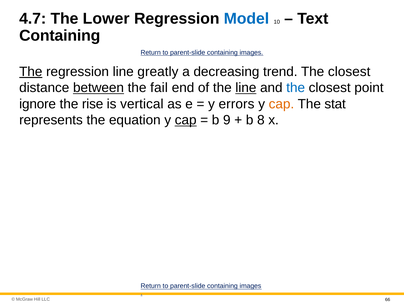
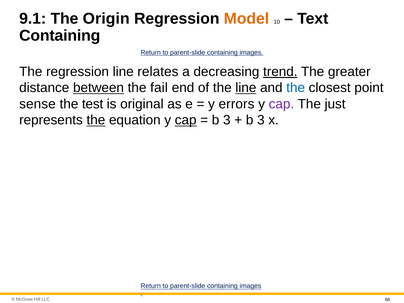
4.7: 4.7 -> 9.1 (33, 19)
Lower: Lower -> Origin (106, 19)
Model colour: blue -> orange (246, 19)
The underline: present -> none (31, 72)
greatly: greatly -> relates (158, 72)
trend underline: none -> present (280, 72)
closest: closest -> greater (349, 72)
ignore: ignore -> sense (37, 104)
rise: rise -> test (93, 104)
vertical: vertical -> original (142, 104)
cap colour: orange -> purple (281, 104)
stat: stat -> just (335, 104)
the underline: none -> present (96, 120)
9: 9 -> 3 (227, 120)
8: 8 -> 3 (261, 120)
